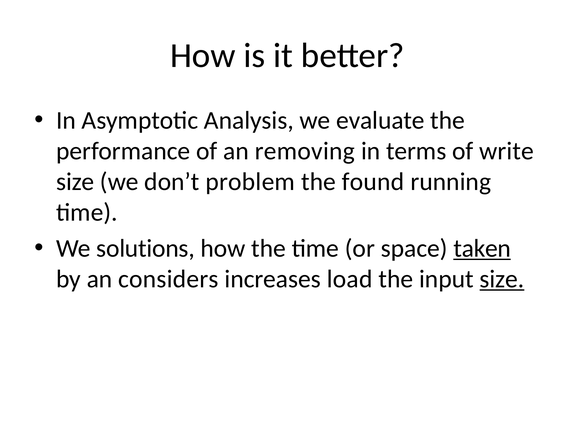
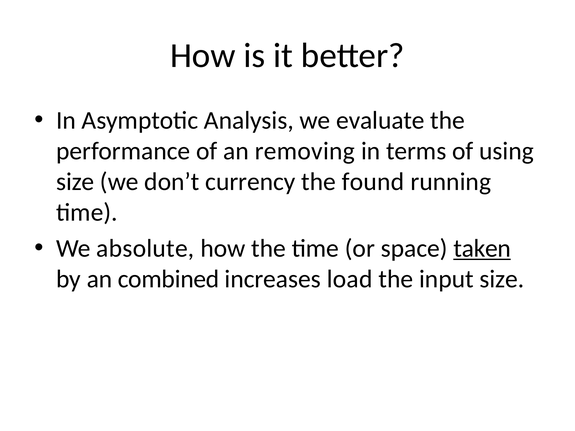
write: write -> using (507, 151)
problem: problem -> currency (250, 182)
solutions: solutions -> absolute (145, 248)
considers: considers -> combined (169, 279)
size underline: present -> none (502, 279)
